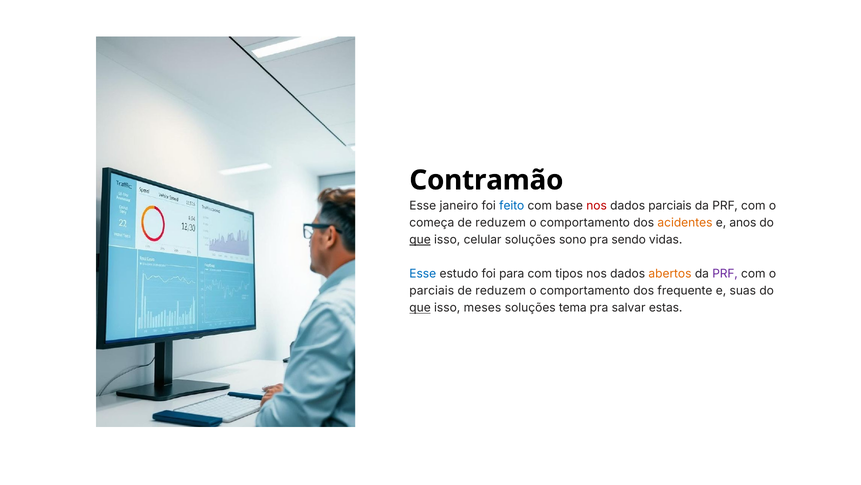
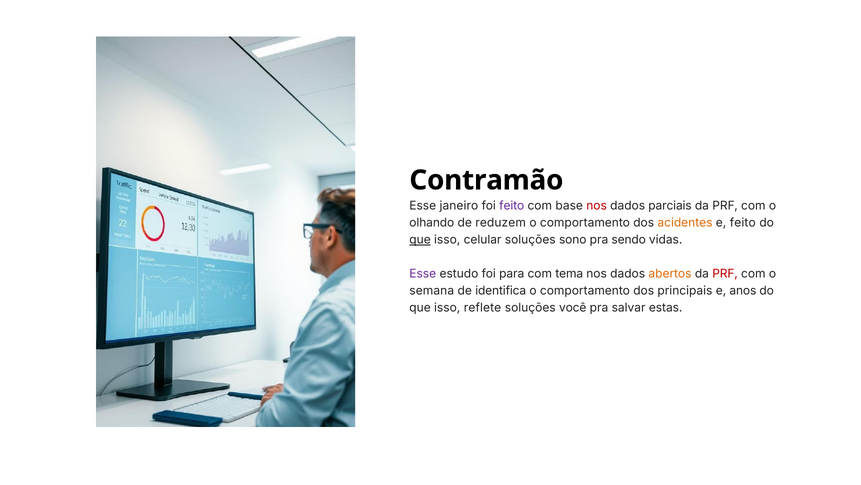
feito colour: blue -> purple (512, 205)
começa: começa -> olhando (432, 222)
e anos: anos -> feito (743, 222)
Esse colour: blue -> purple (423, 274)
tipos: tipos -> tema (569, 274)
PRF colour: purple -> red (725, 274)
parciais: parciais -> semana (432, 291)
reduzem: reduzem -> identifica (501, 291)
frequente: frequente -> principais (685, 291)
suas: suas -> anos (743, 291)
que underline: present -> none (420, 308)
meses: meses -> reflete (483, 308)
tema: tema -> você (573, 308)
